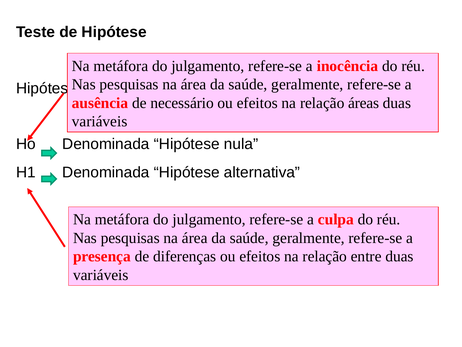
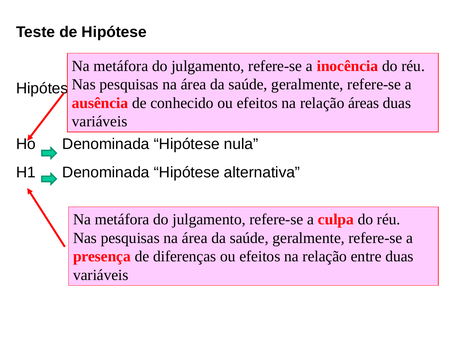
necessário: necessário -> conhecido (182, 103)
